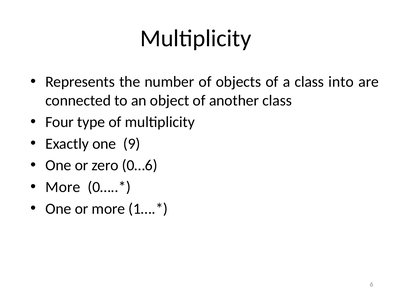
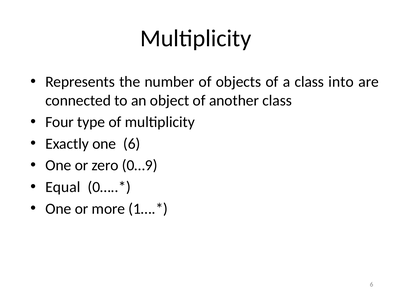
one 9: 9 -> 6 (132, 144)
0…6: 0…6 -> 0…9 (140, 165)
More: More -> Equal (63, 187)
